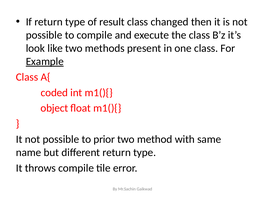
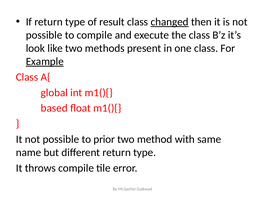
changed underline: none -> present (170, 22)
coded: coded -> global (54, 93)
object: object -> based (54, 109)
